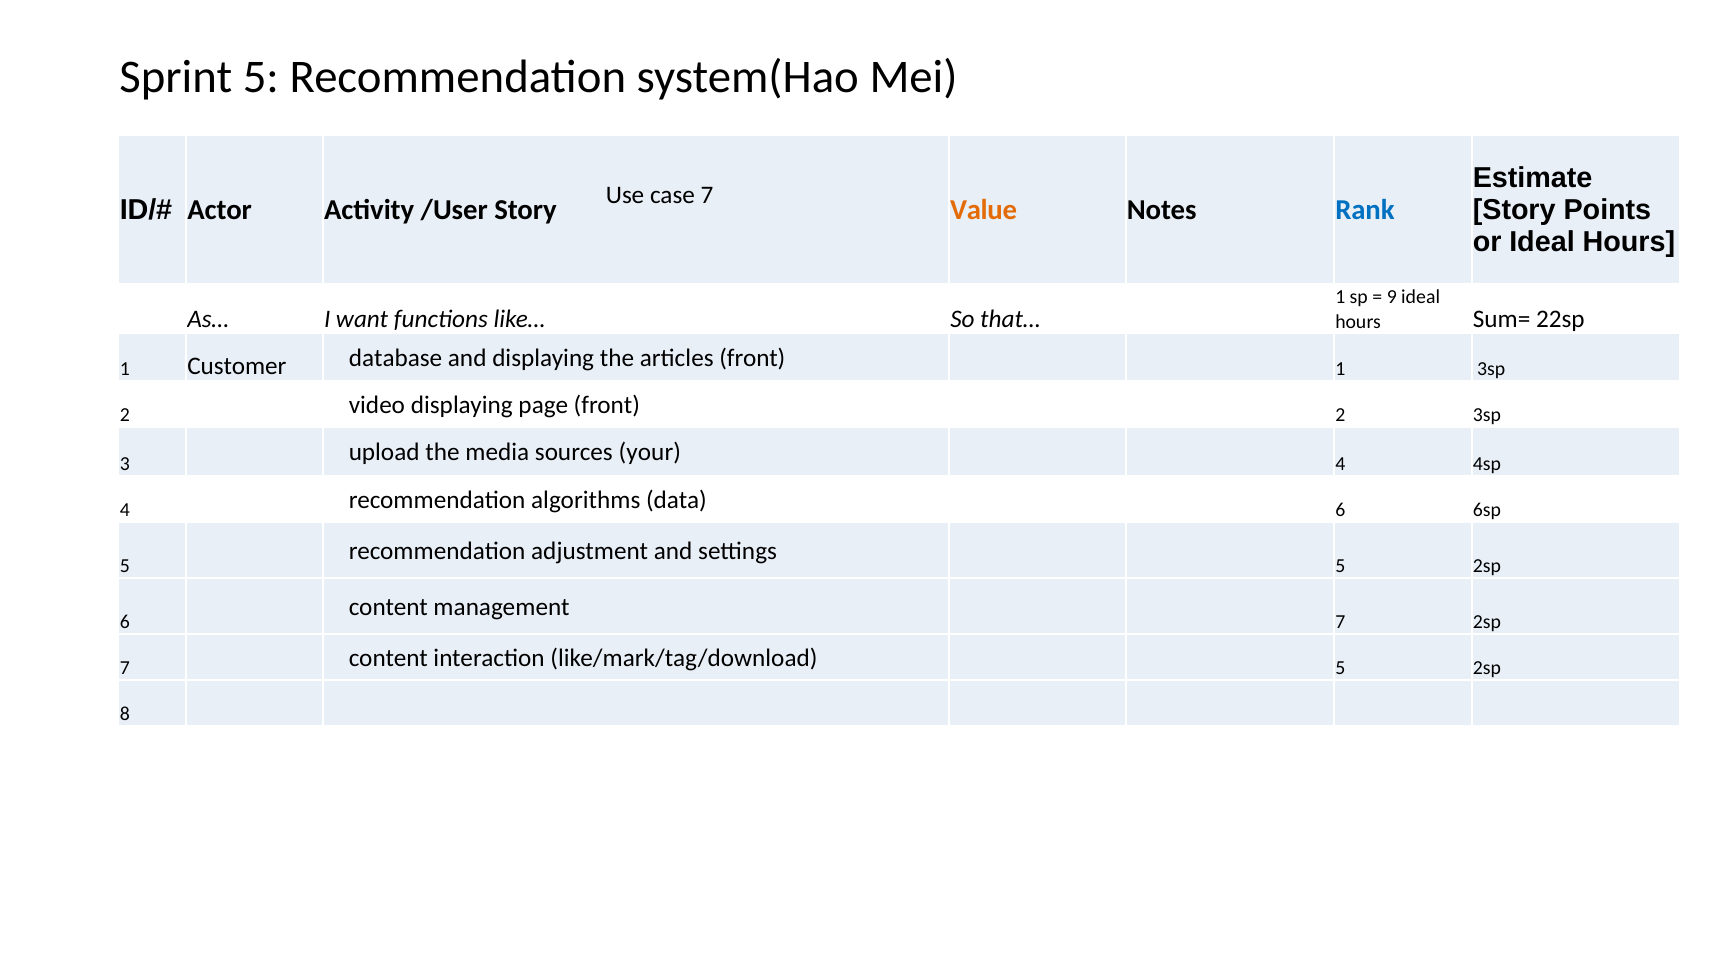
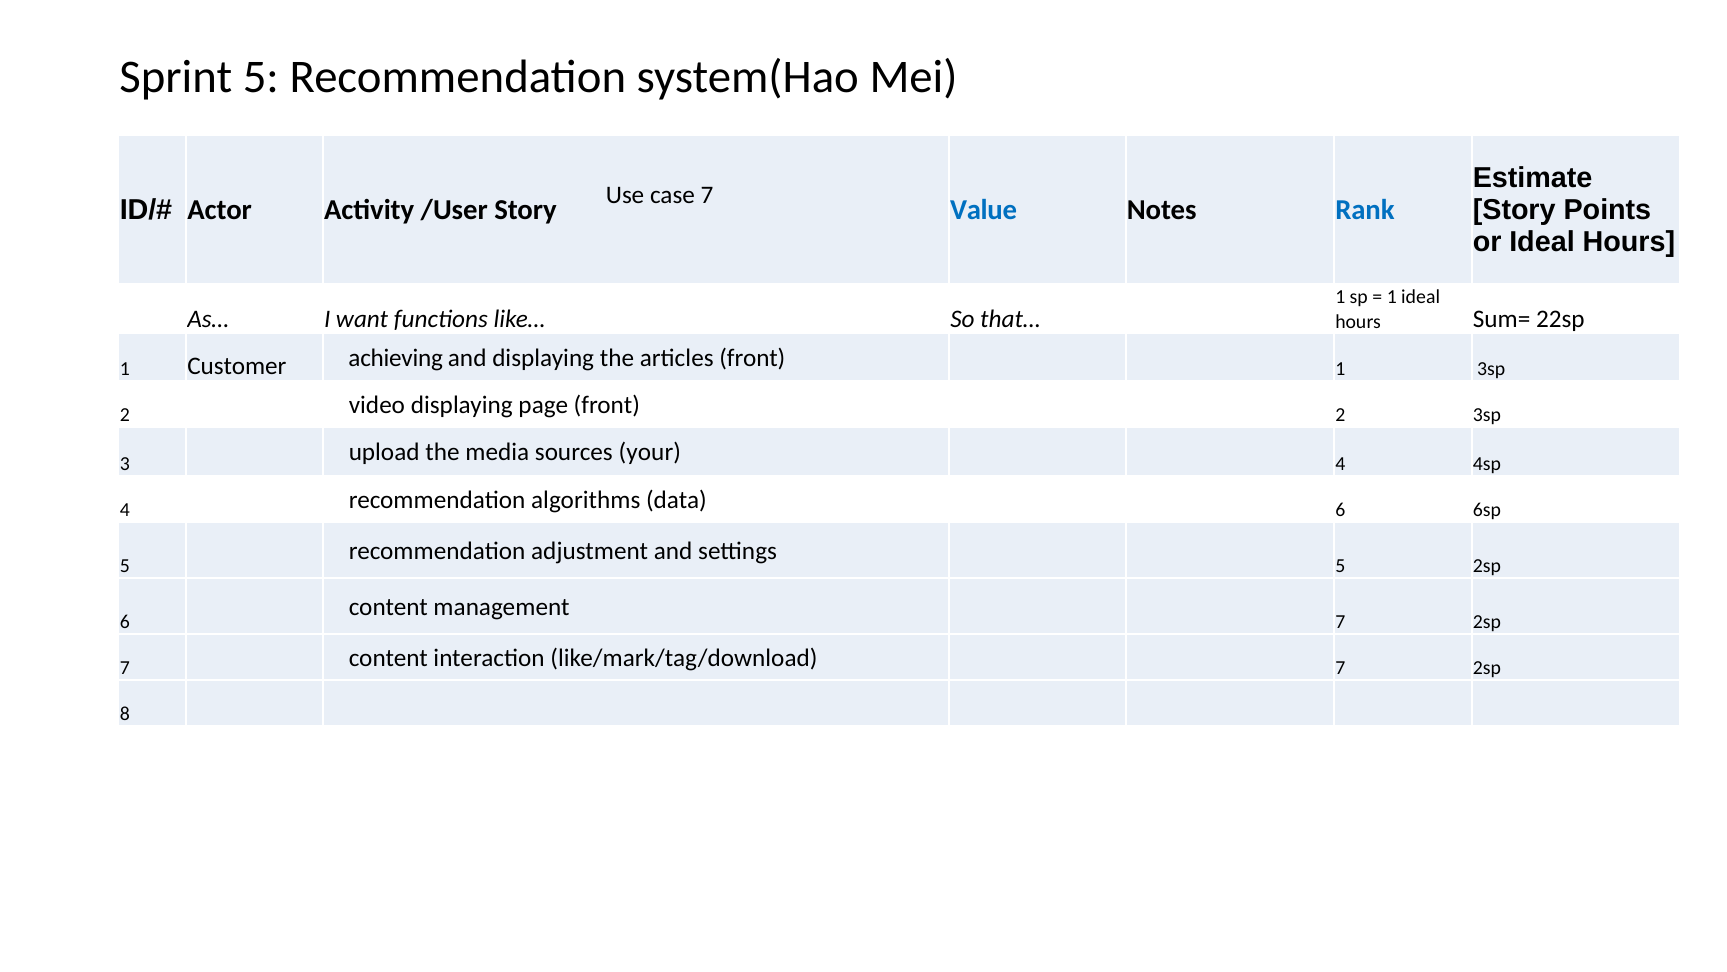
Value colour: orange -> blue (984, 210)
9: 9 -> 1 (1392, 297)
database: database -> achieving (396, 358)
like/mark/tag/download 5: 5 -> 7 (1340, 668)
